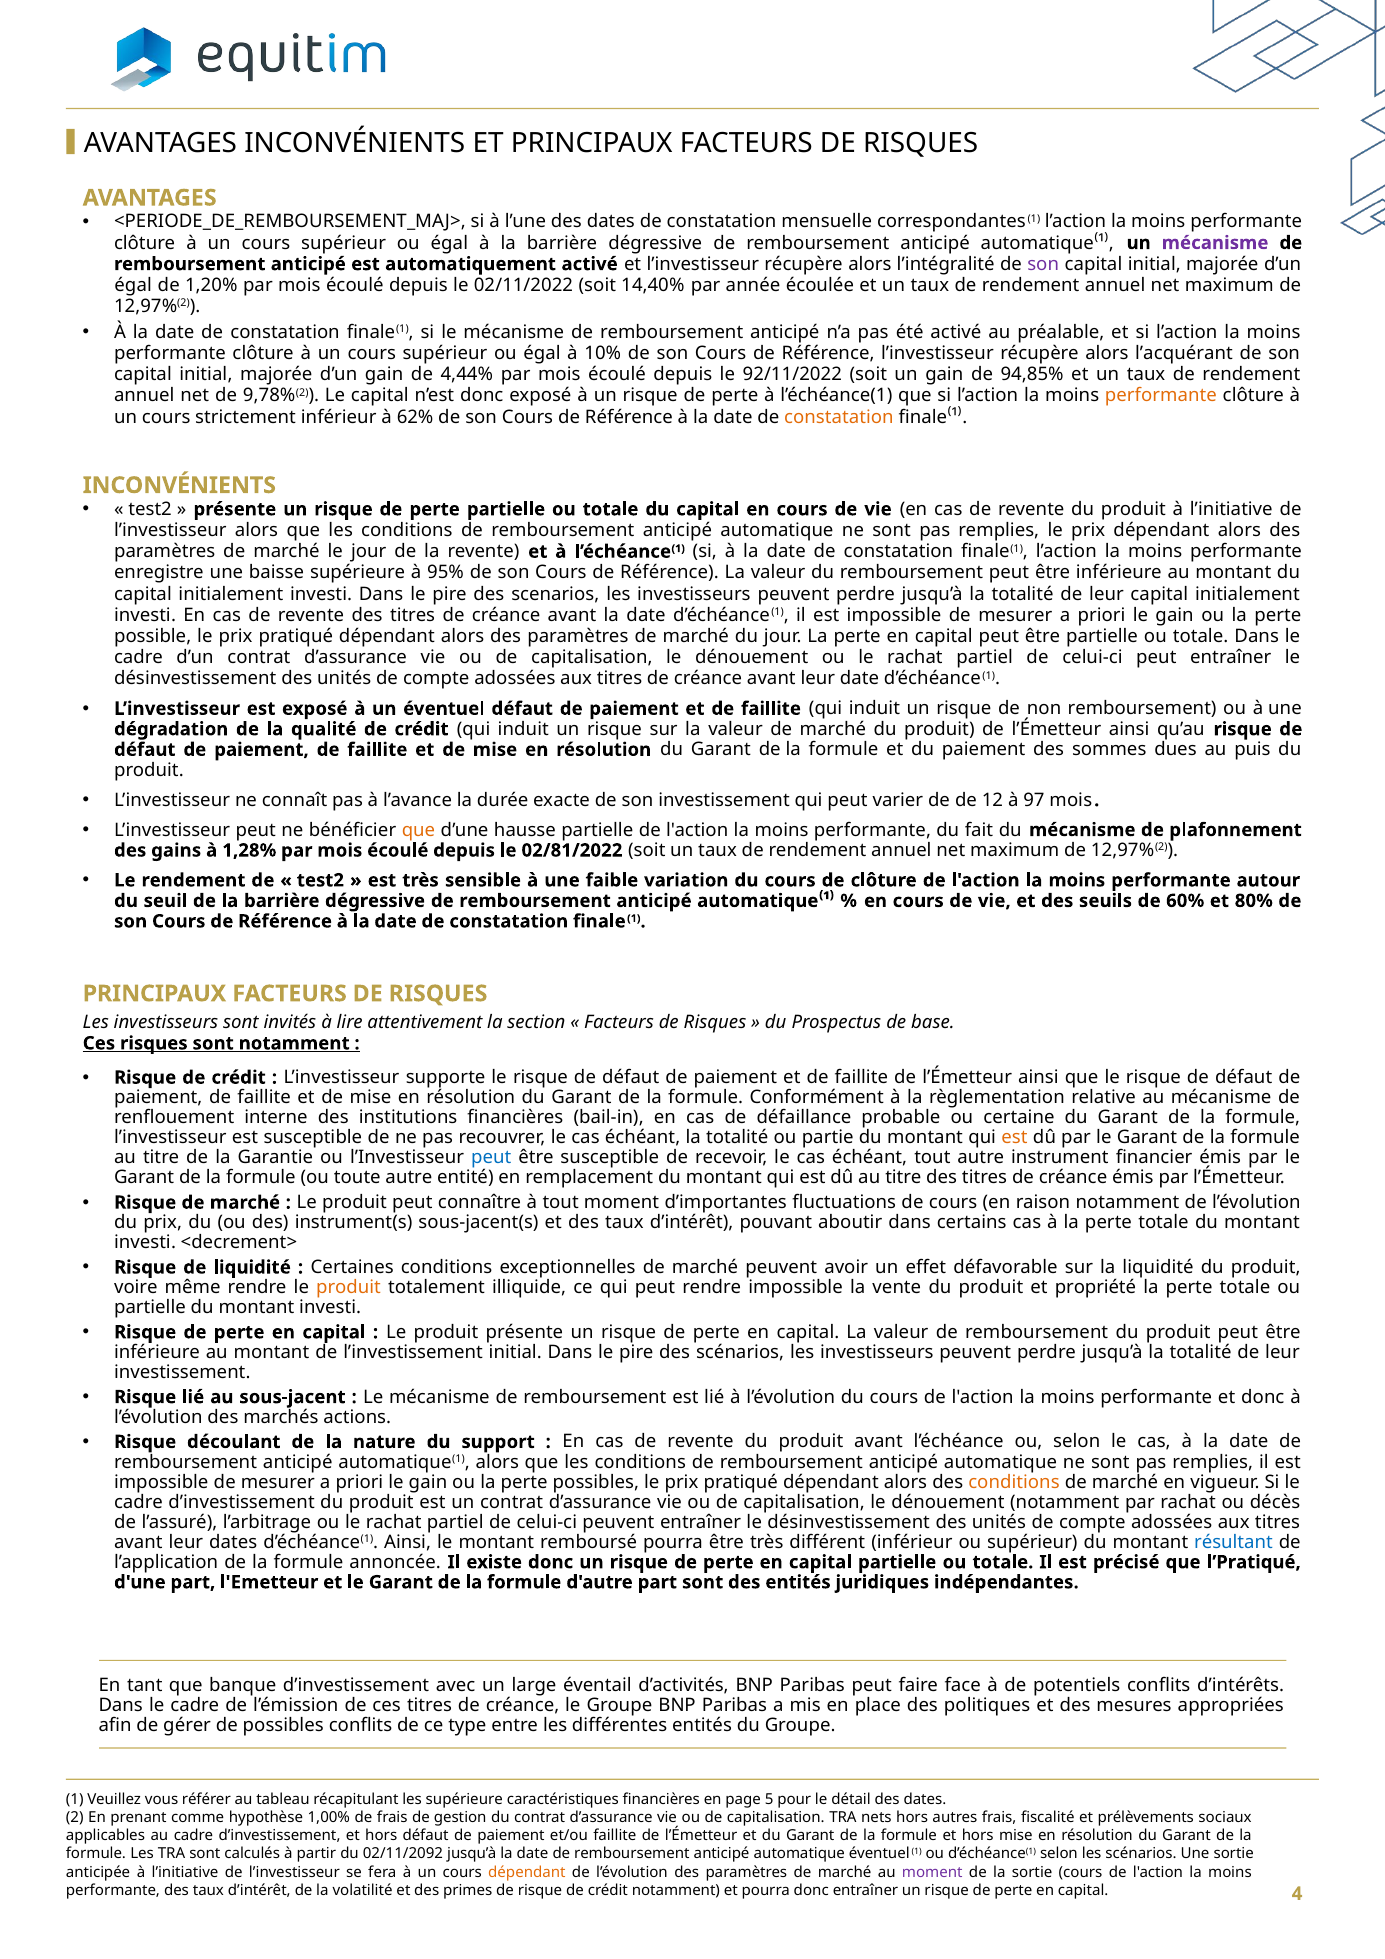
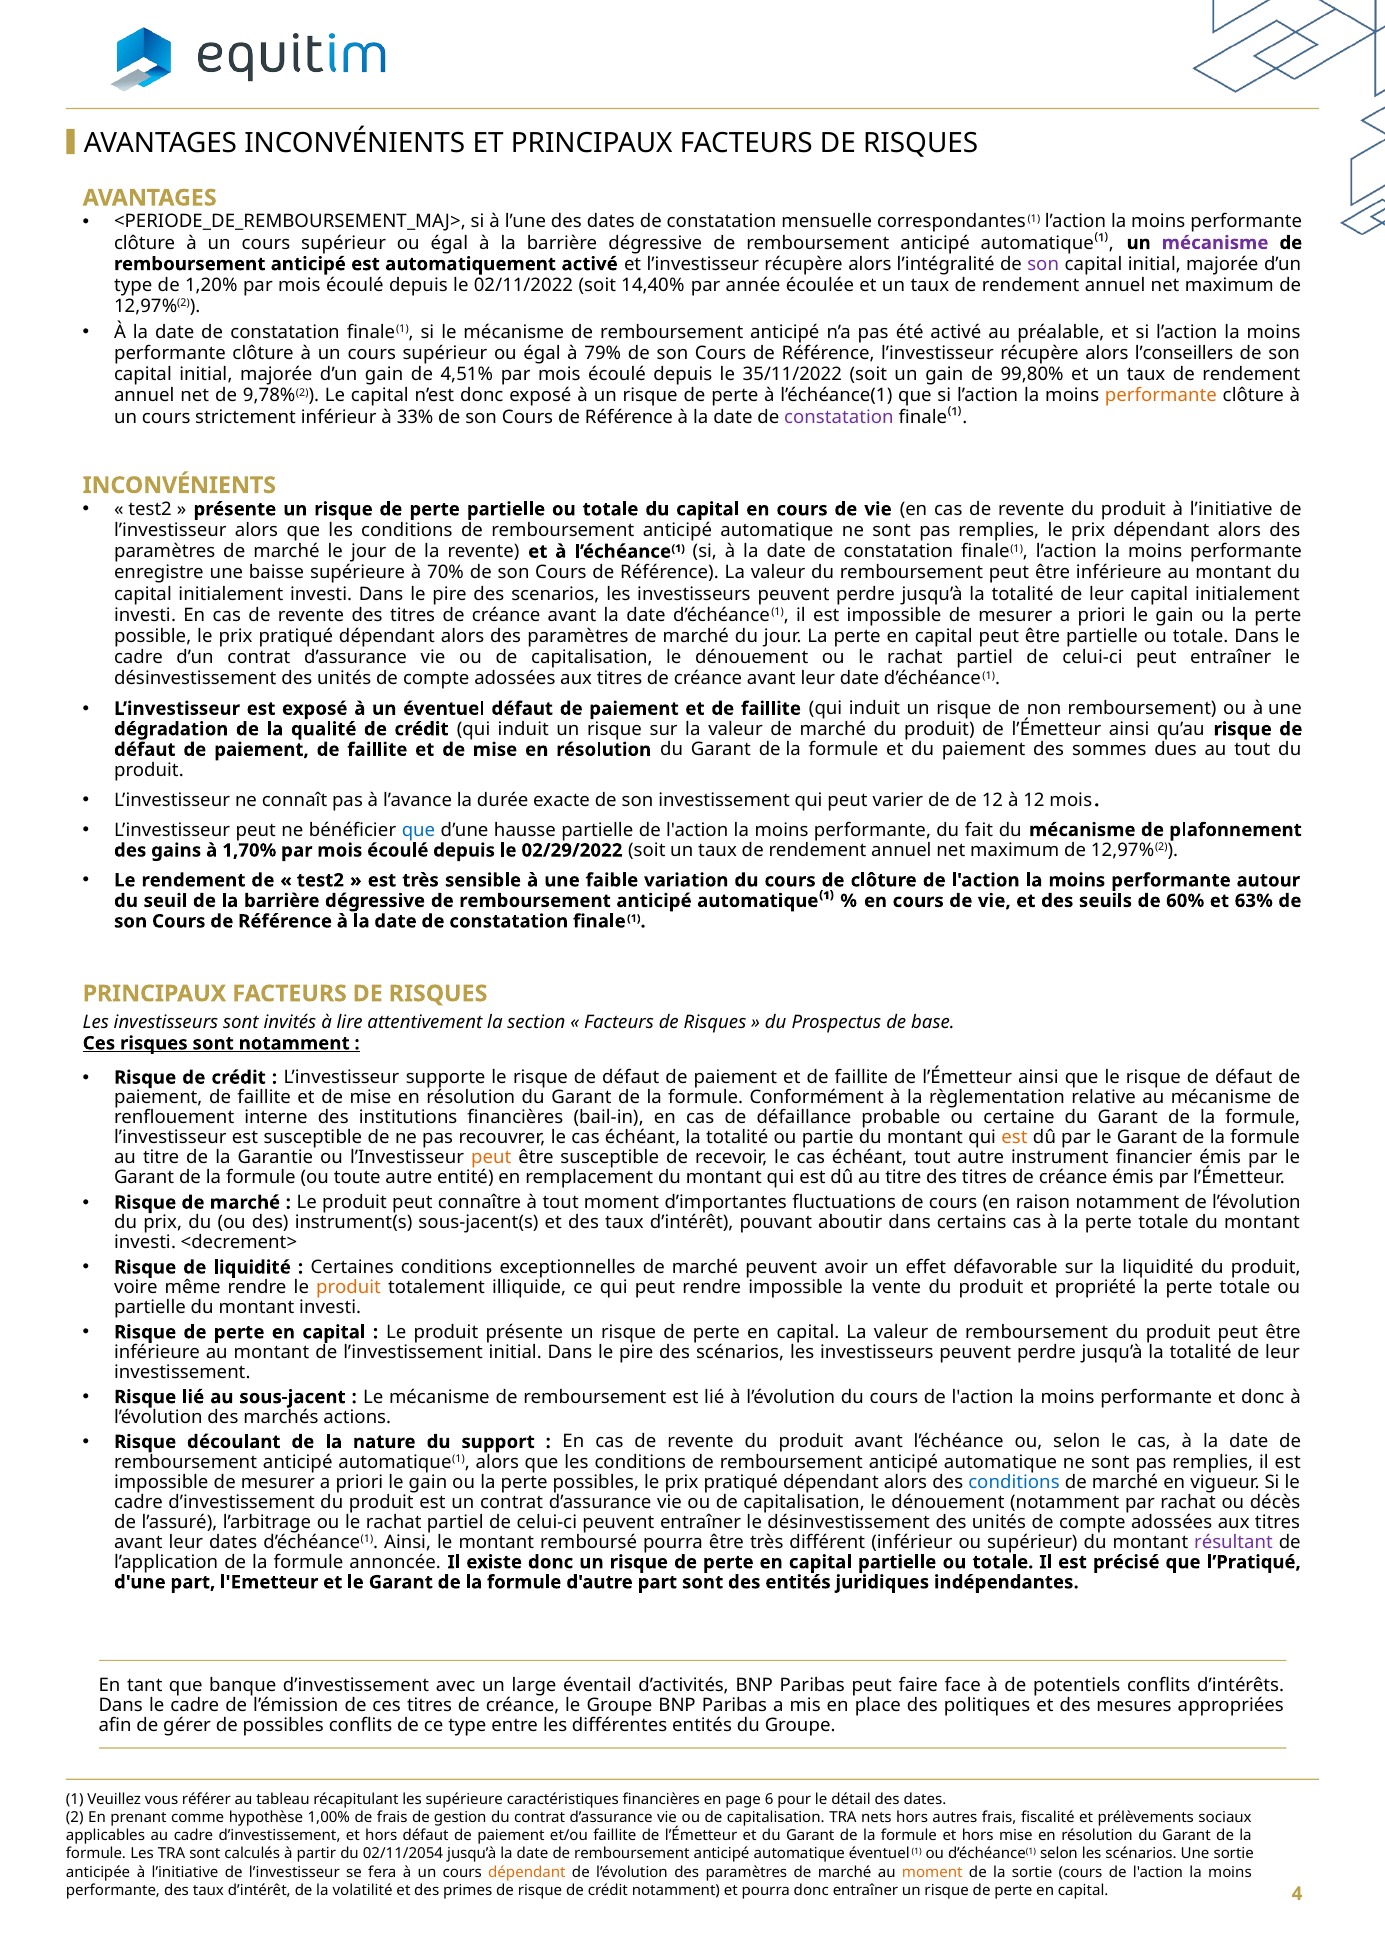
égal: égal -> type (133, 285)
10%: 10% -> 79% (603, 353)
l’acquérant: l’acquérant -> l’conseillers (1184, 353)
4,44%: 4,44% -> 4,51% (467, 375)
92/11/2022: 92/11/2022 -> 35/11/2022 (792, 375)
94,85%: 94,85% -> 99,80% (1032, 375)
62%: 62% -> 33% (415, 417)
constatation colour: orange -> purple (839, 417)
95%: 95% -> 70% (446, 573)
au puis: puis -> tout (1252, 750)
à 97: 97 -> 12 (1034, 800)
que colour: orange -> blue (418, 830)
1,28%: 1,28% -> 1,70% (249, 850)
02/81/2022: 02/81/2022 -> 02/29/2022 (572, 850)
80%: 80% -> 63% (1254, 901)
peut colour: blue -> orange (491, 1158)
conditions colour: orange -> blue (1014, 1482)
résultant colour: blue -> purple (1233, 1542)
5: 5 -> 6 (769, 1799)
02/11/2092: 02/11/2092 -> 02/11/2054 (403, 1854)
moment colour: purple -> orange (932, 1872)
